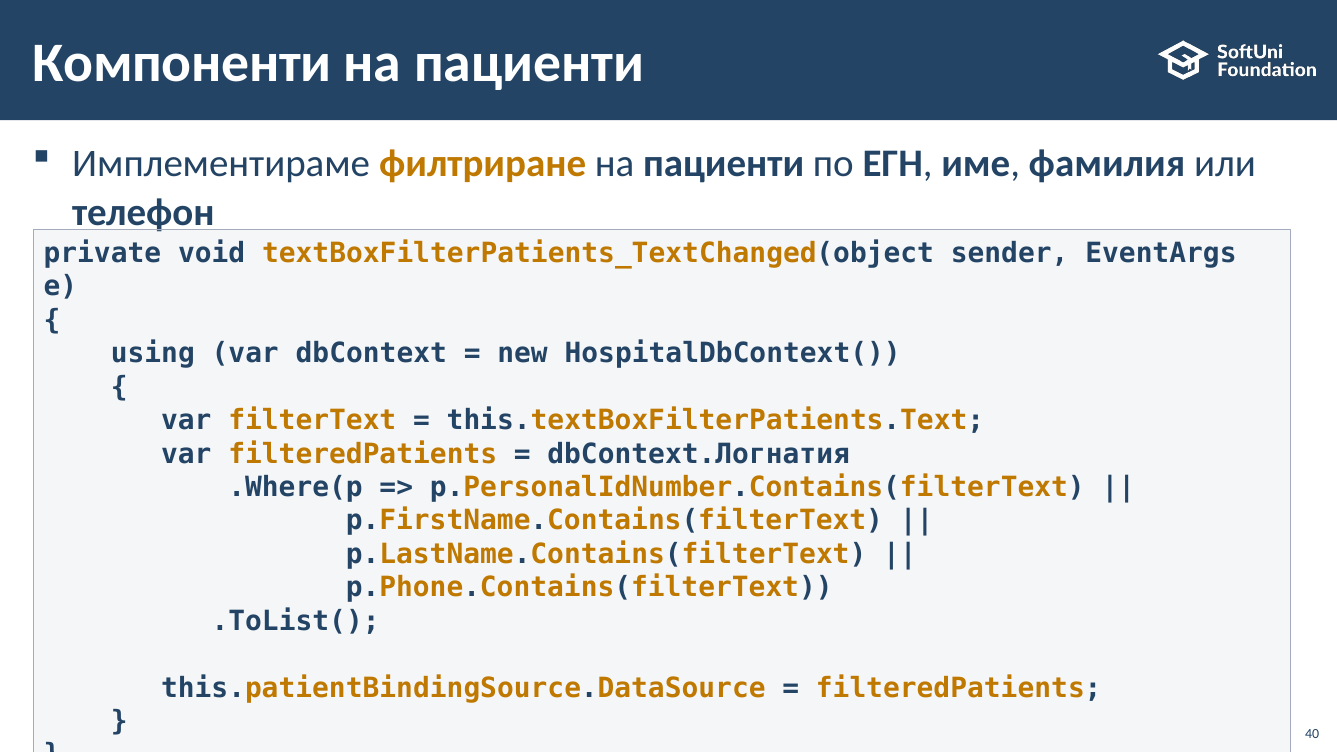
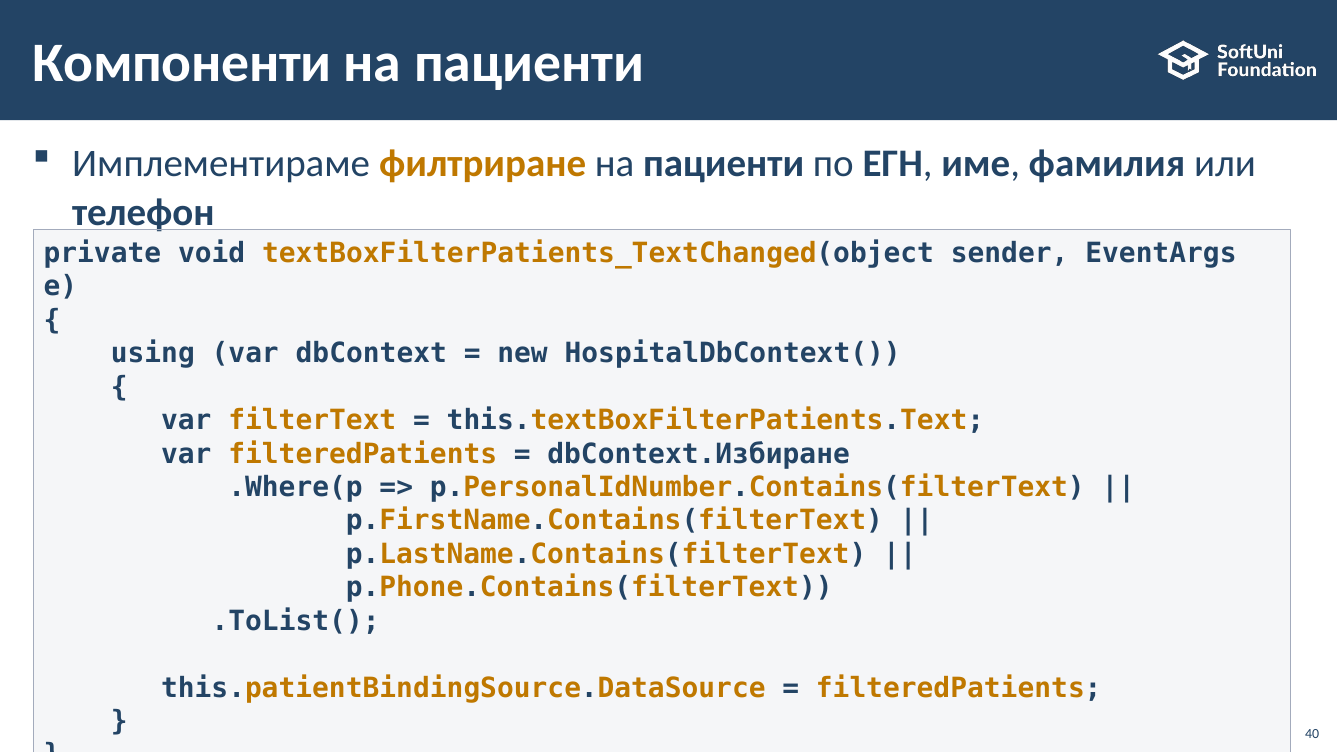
dbContext.Логнатия: dbContext.Логнатия -> dbContext.Избиране (699, 454)
